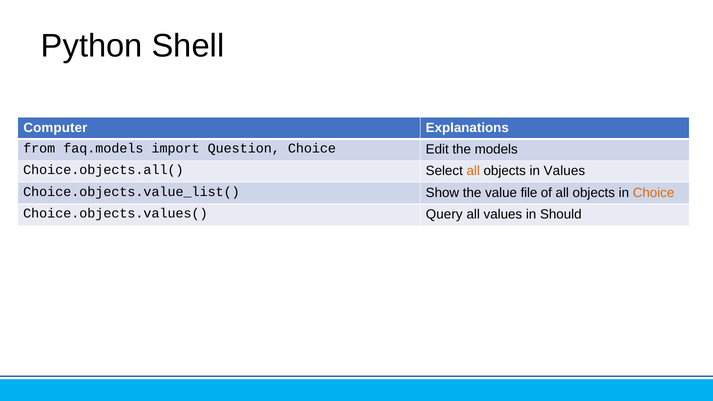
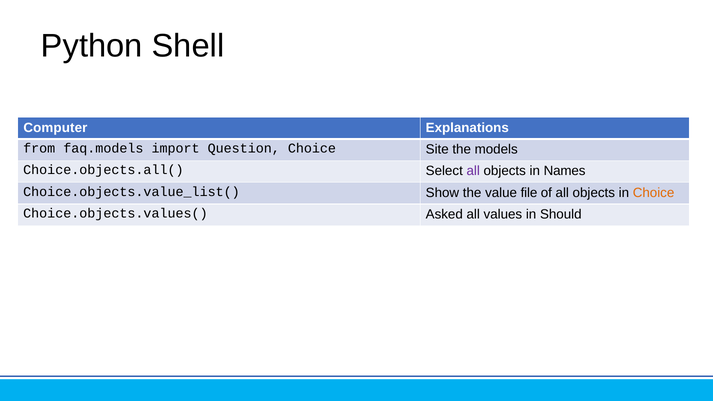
Edit: Edit -> Site (437, 149)
all colour: orange -> purple (473, 171)
in Values: Values -> Names (565, 171)
Query: Query -> Asked (444, 214)
